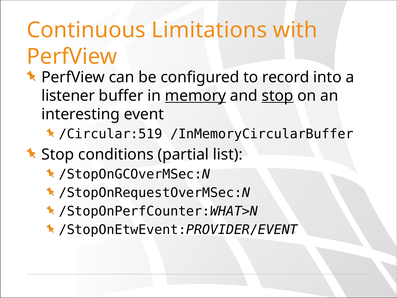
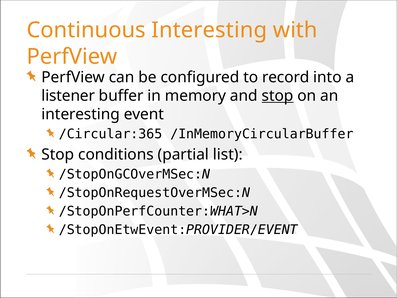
Continuous Limitations: Limitations -> Interesting (209, 30)
memory underline: present -> none (195, 96)
/Circular:519: /Circular:519 -> /Circular:365 (111, 134)
